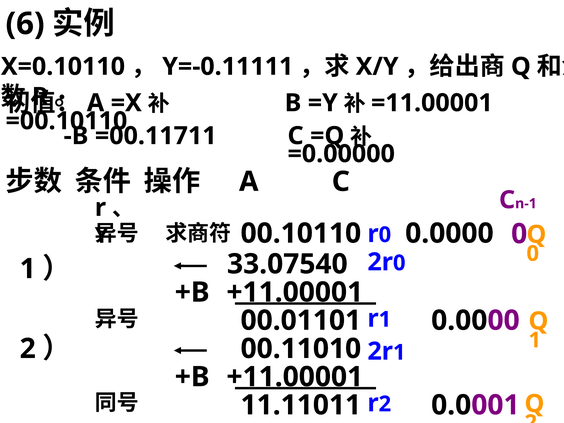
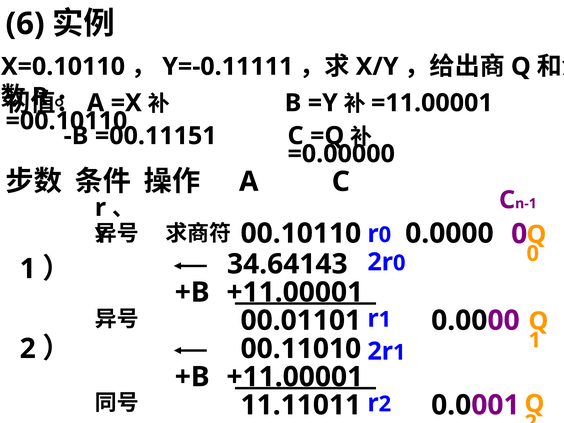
=00.11711: =00.11711 -> =00.11151 (156, 136)
33.07540: 33.07540 -> 34.64143 (287, 264)
